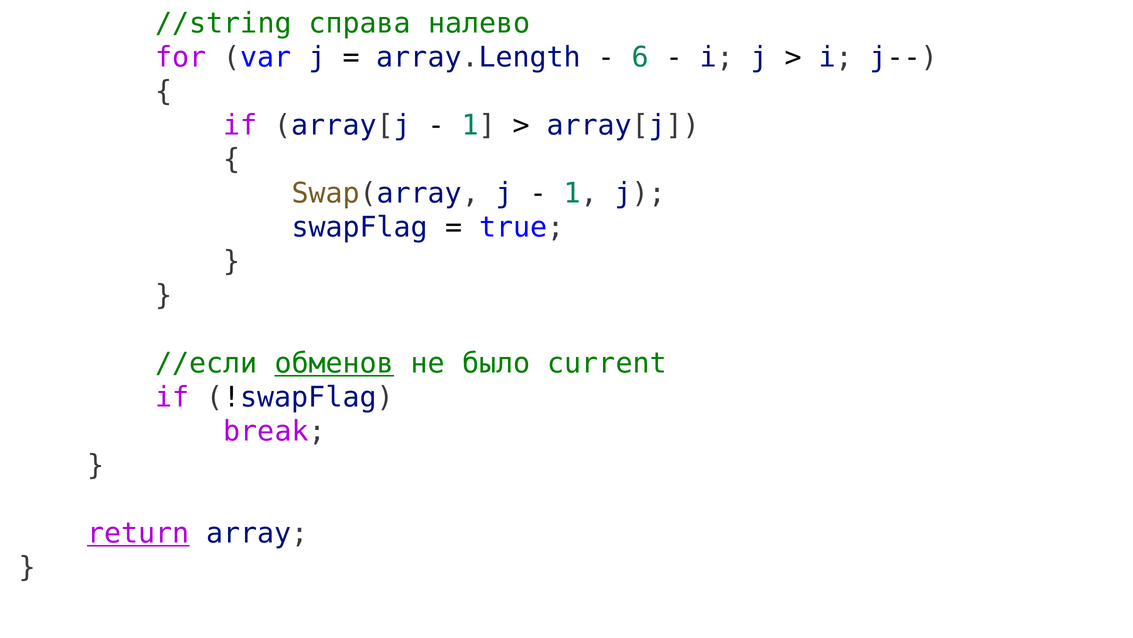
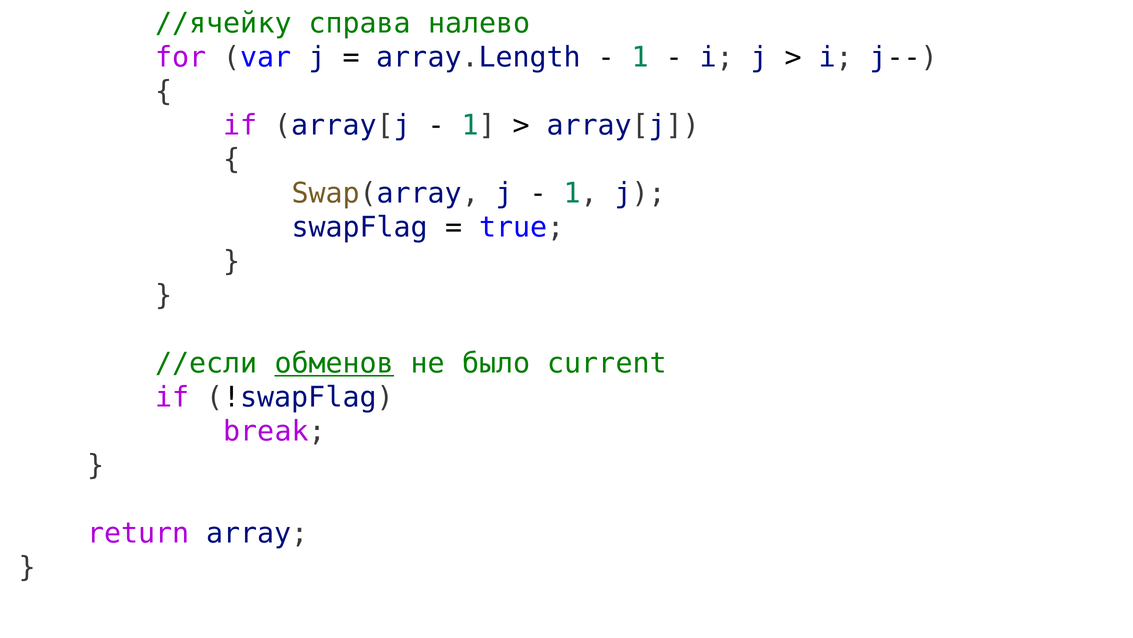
//string: //string -> //ячейку (223, 23)
6: 6 -> 1 (640, 57)
return underline: present -> none (138, 533)
